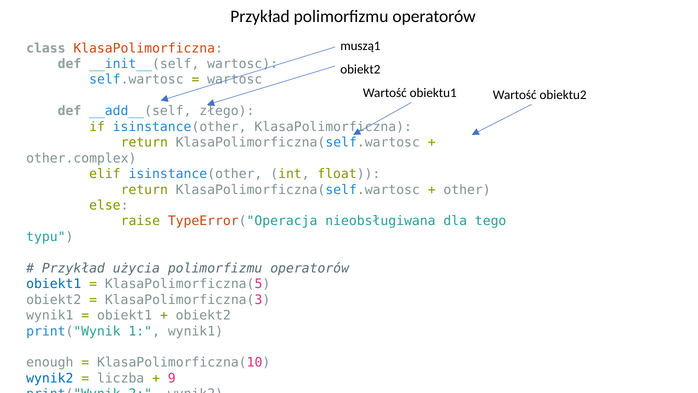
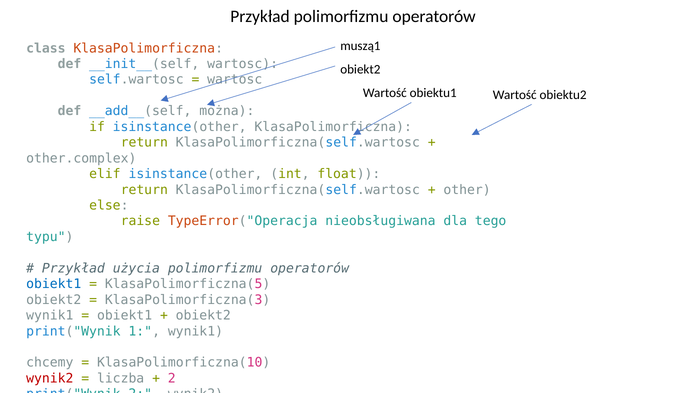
złego: złego -> można (227, 111)
enough: enough -> chcemy (50, 362)
wynik2 colour: blue -> red (50, 378)
9: 9 -> 2 (172, 378)
